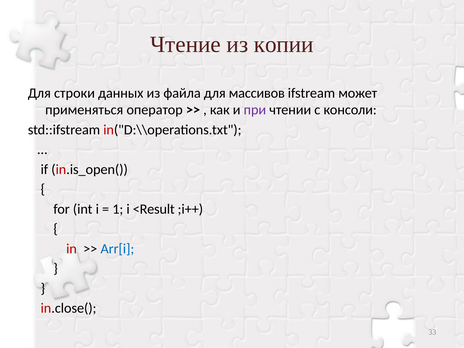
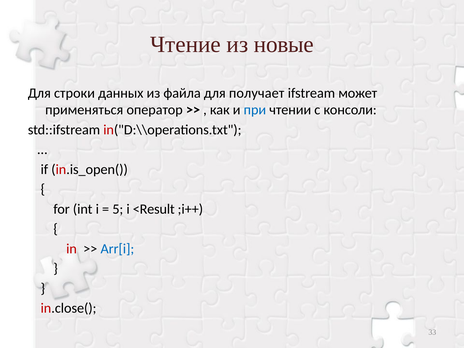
копии: копии -> новые (284, 45)
массивов: массивов -> получает (257, 93)
при colour: purple -> blue (255, 110)
1: 1 -> 5 (118, 209)
